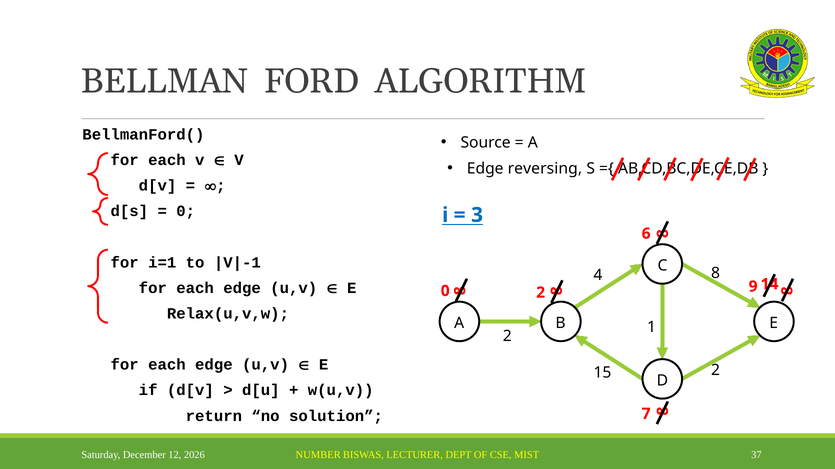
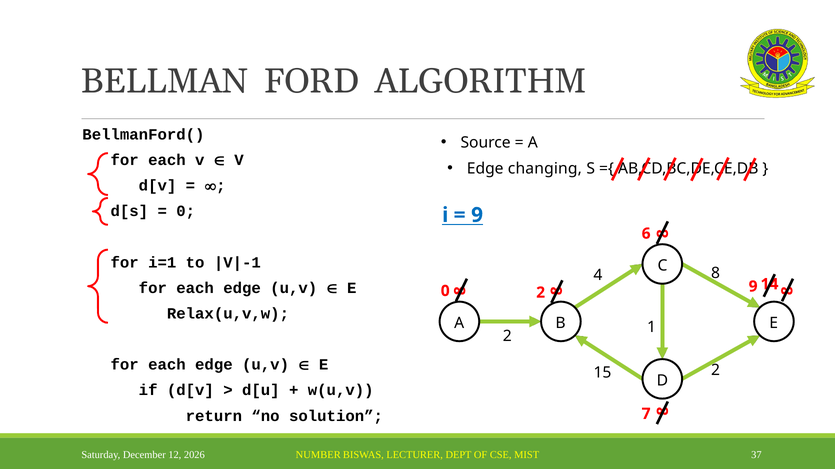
reversing: reversing -> changing (545, 169)
3: 3 -> 9 (477, 215)
